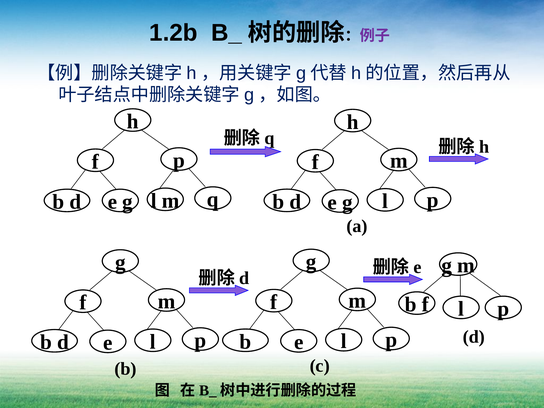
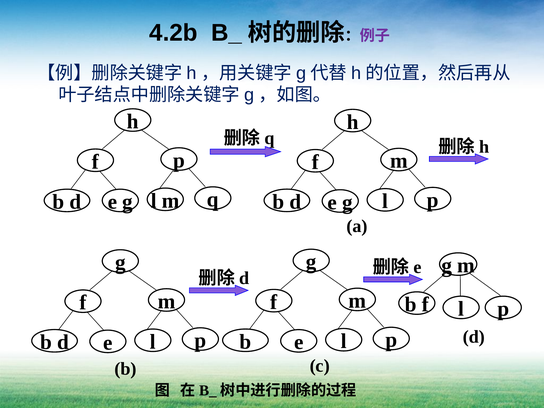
1.2b: 1.2b -> 4.2b (173, 33)
